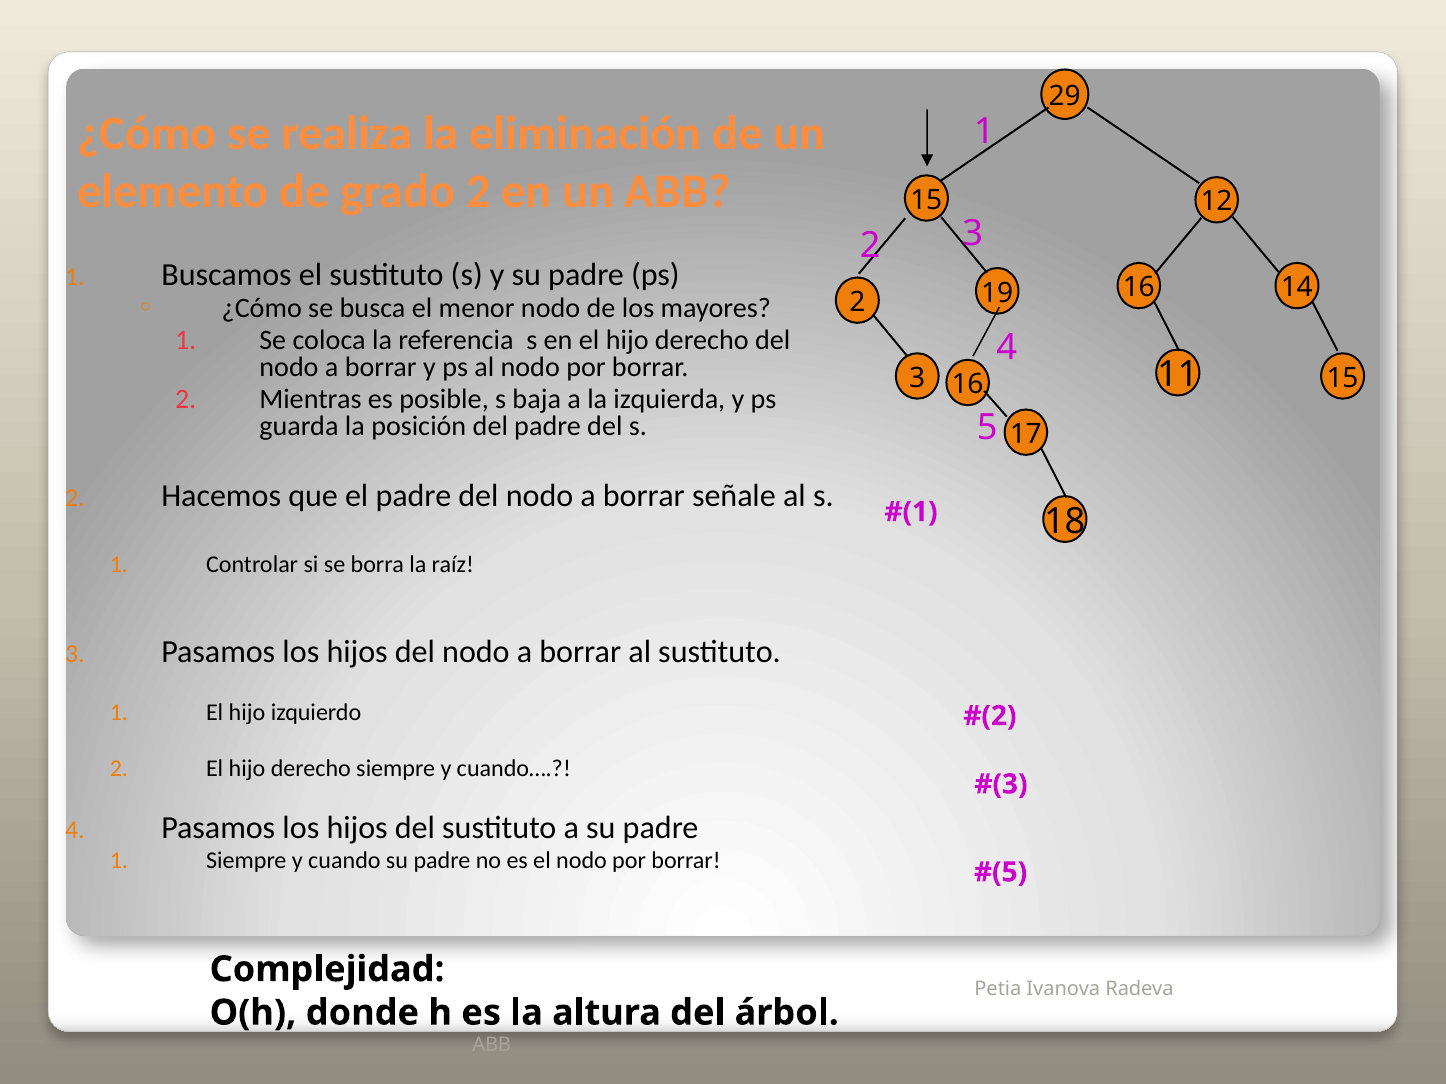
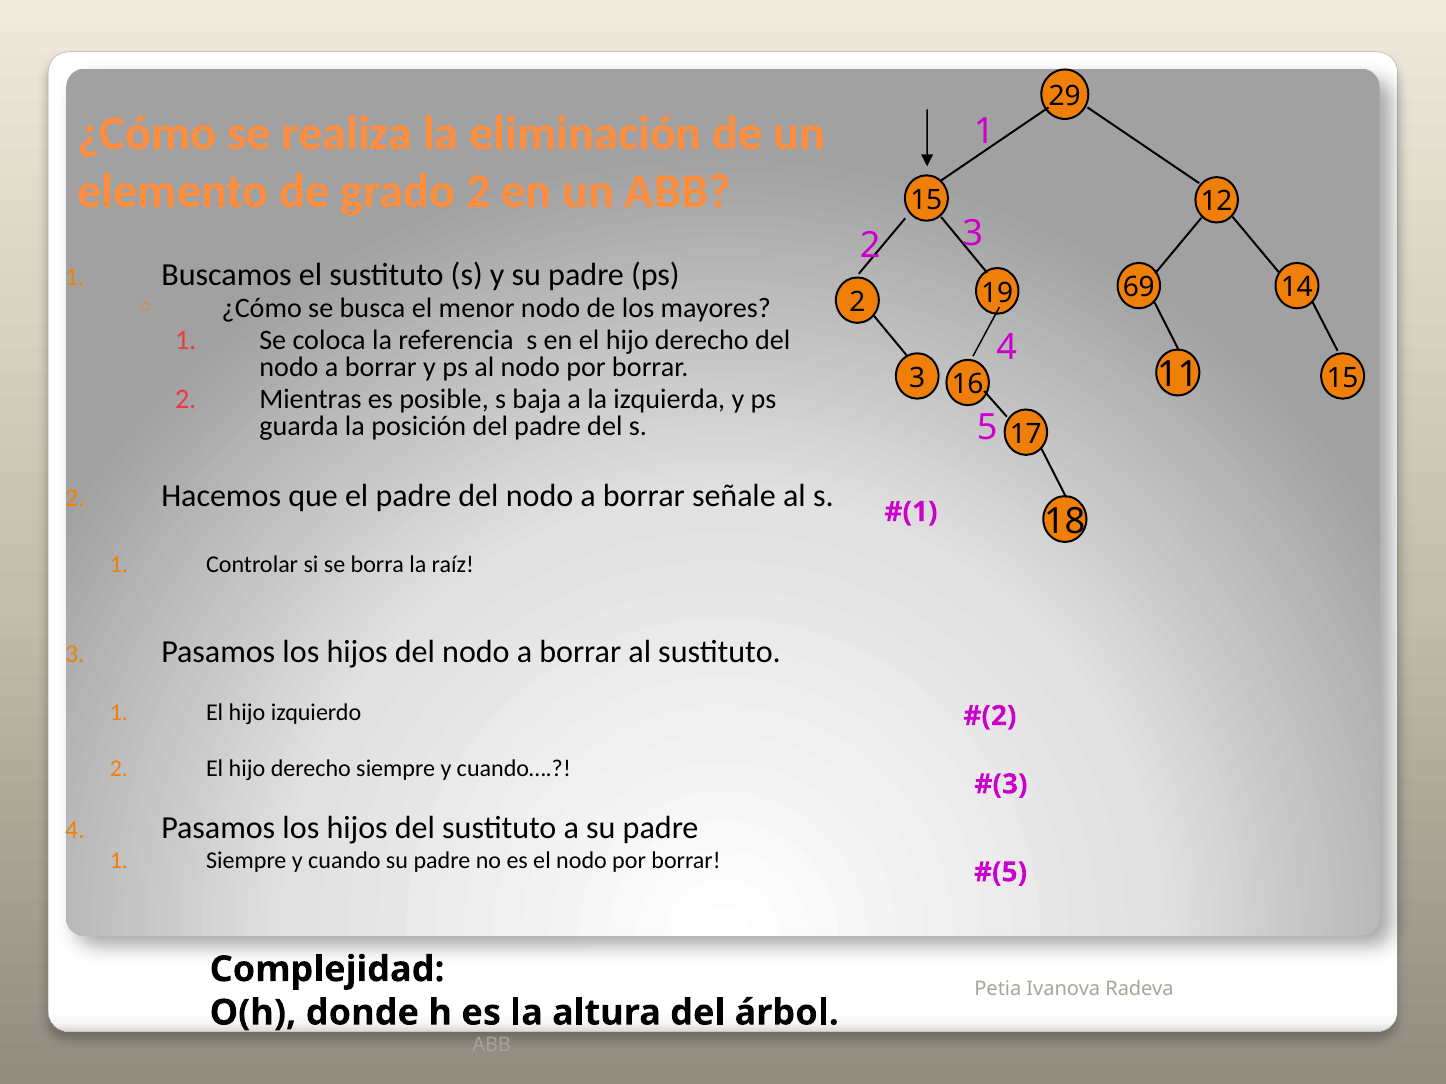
19 16: 16 -> 69 (1139, 288)
